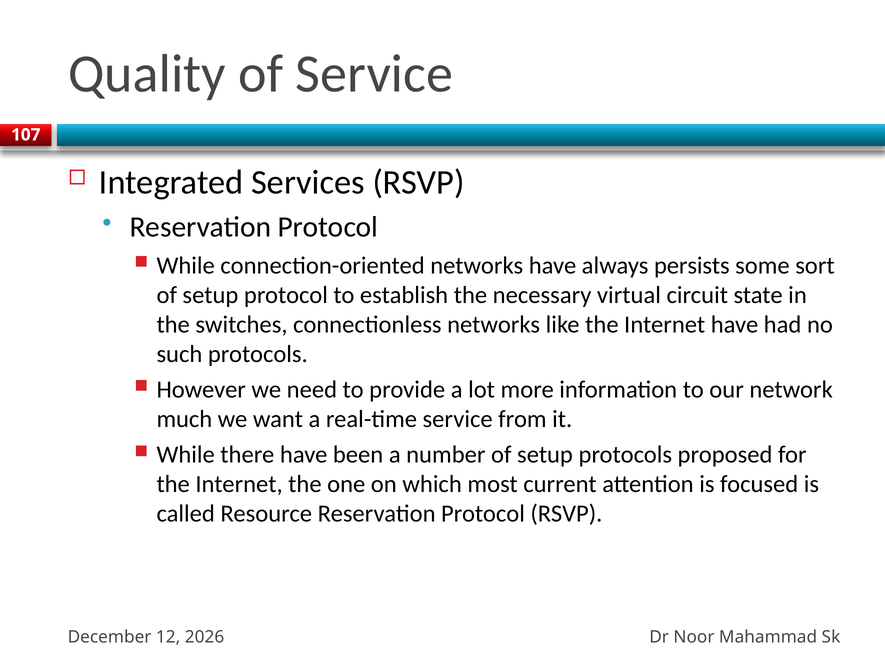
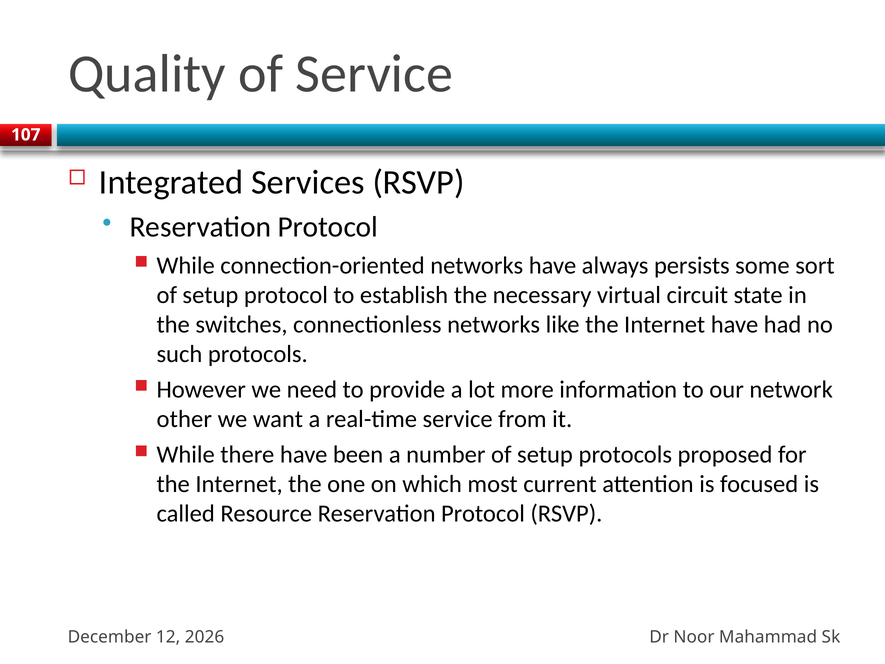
much: much -> other (184, 419)
